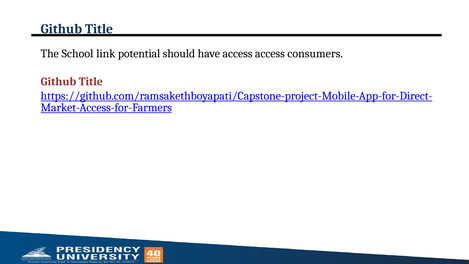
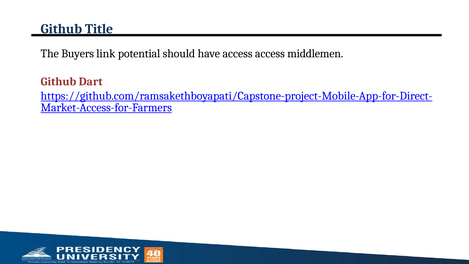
School: School -> Buyers (78, 54)
consumers: consumers -> middlemen (315, 54)
Title: Title -> Dart (91, 82)
